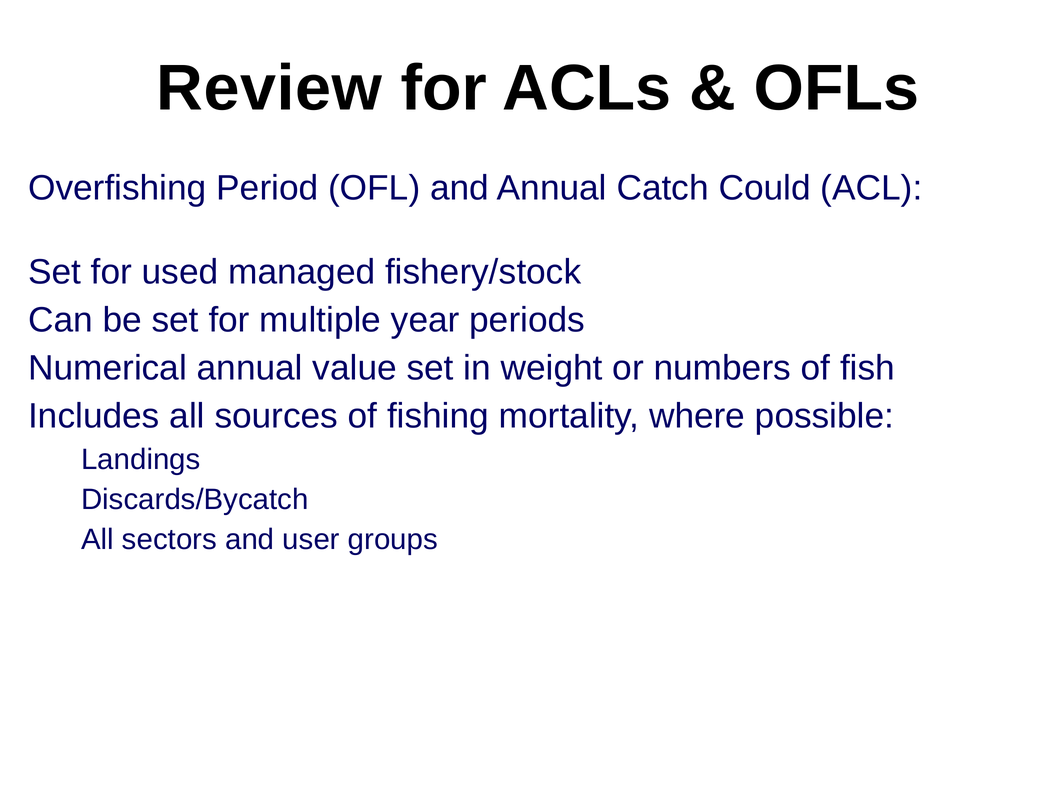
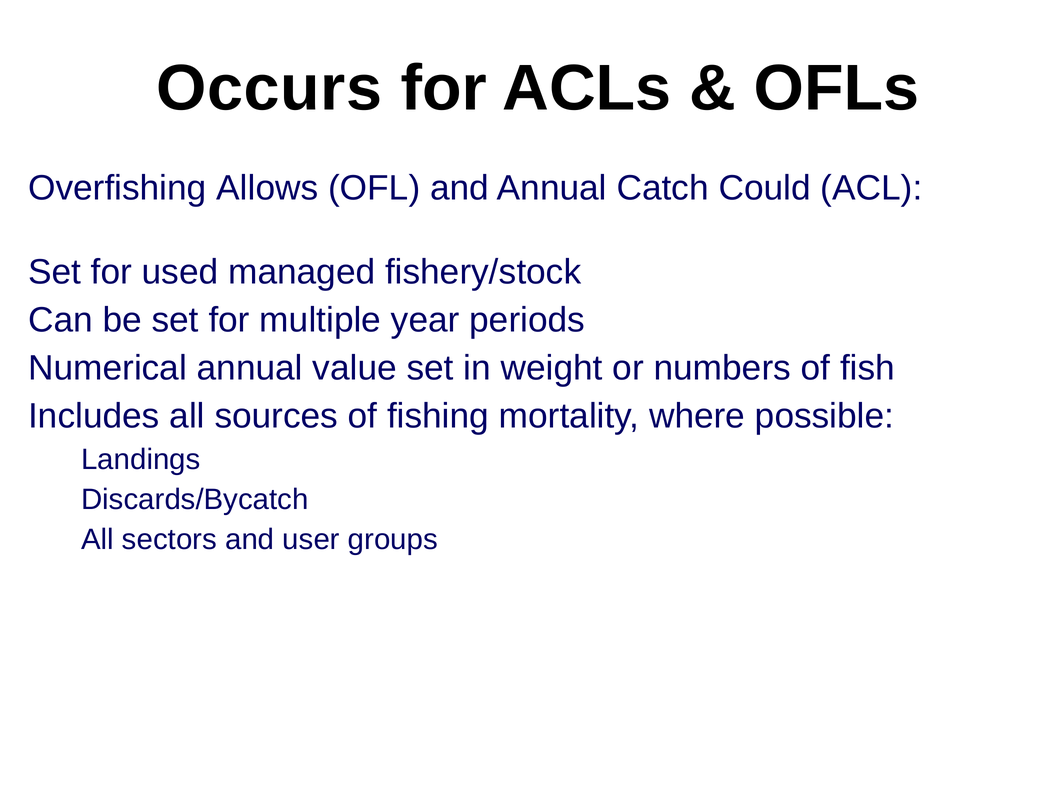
Review: Review -> Occurs (269, 88)
Period: Period -> Allows (267, 188)
